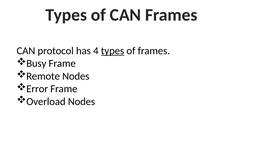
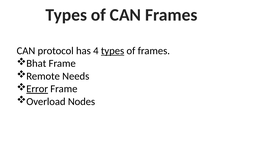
Busy: Busy -> Bhat (36, 63)
Remote Nodes: Nodes -> Needs (76, 76)
Error underline: none -> present (37, 89)
